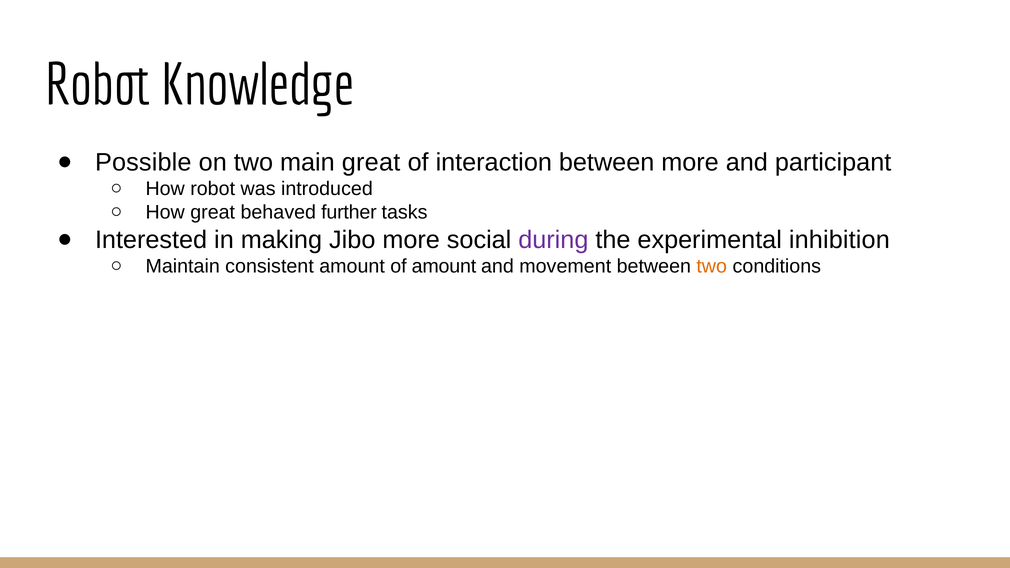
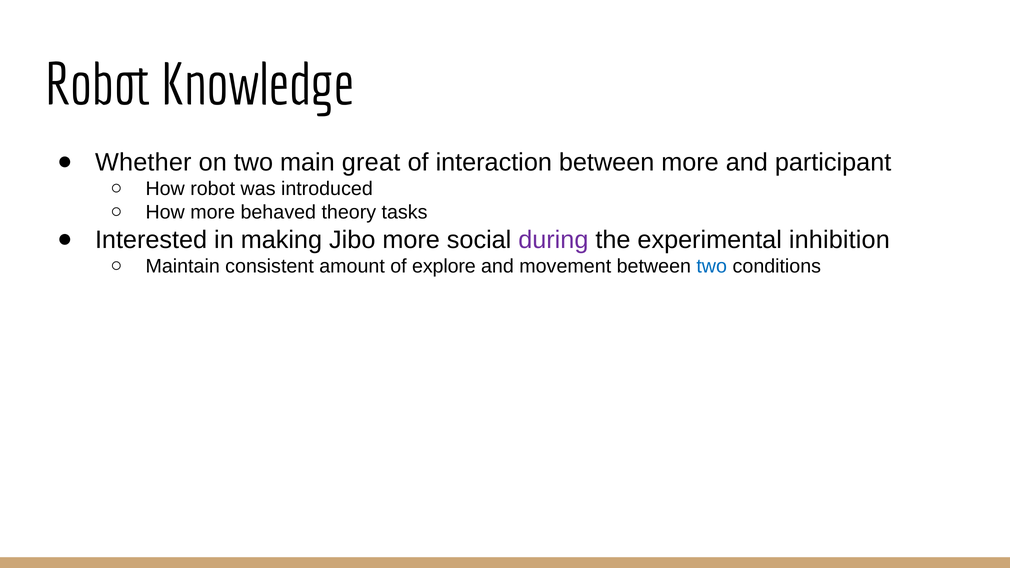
Possible: Possible -> Whether (143, 162)
How great: great -> more (213, 212)
further: further -> theory (349, 212)
of amount: amount -> explore (444, 266)
two colour: orange -> blue (712, 266)
